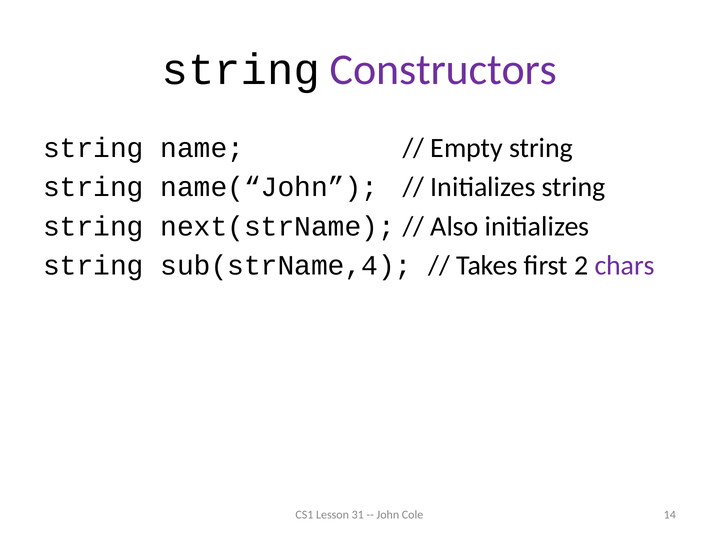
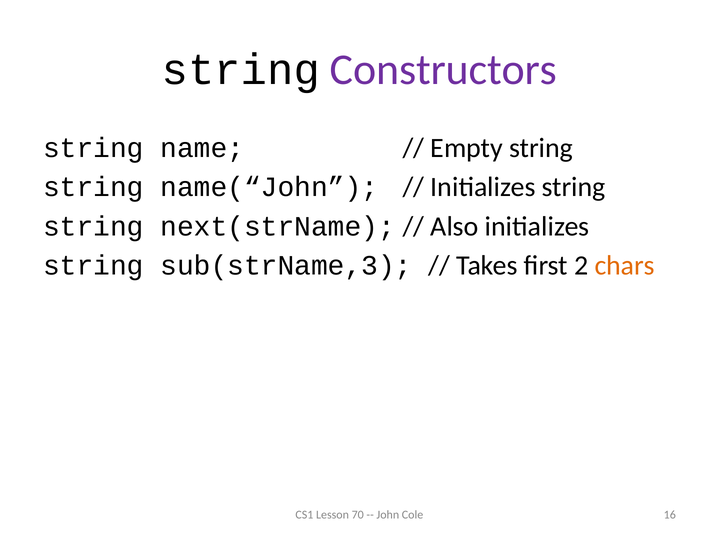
sub(strName,4: sub(strName,4 -> sub(strName,3 (286, 266)
chars colour: purple -> orange (625, 266)
31: 31 -> 70 (358, 515)
14: 14 -> 16 (670, 515)
